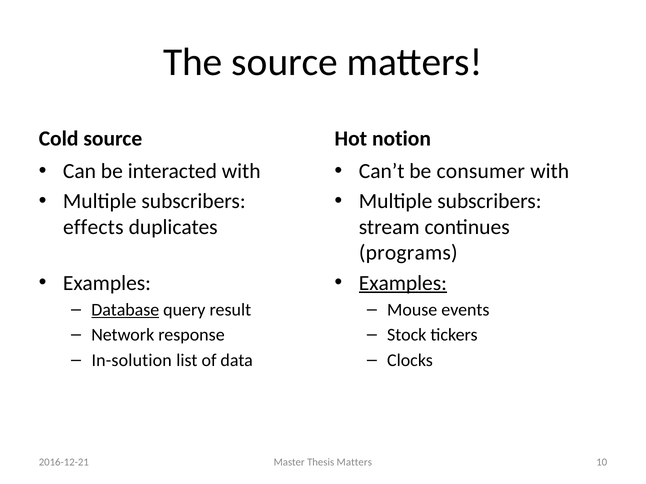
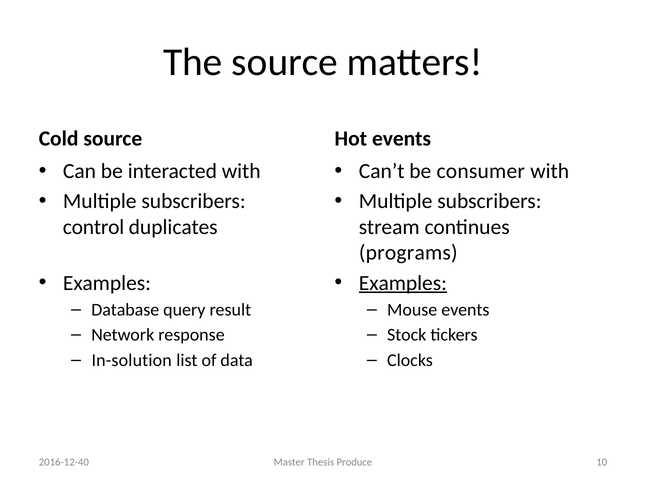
Hot notion: notion -> events (402, 139)
effects: effects -> control (94, 227)
Database underline: present -> none (125, 310)
Thesis Matters: Matters -> Produce (354, 463)
2016-12-21: 2016-12-21 -> 2016-12-40 (64, 463)
